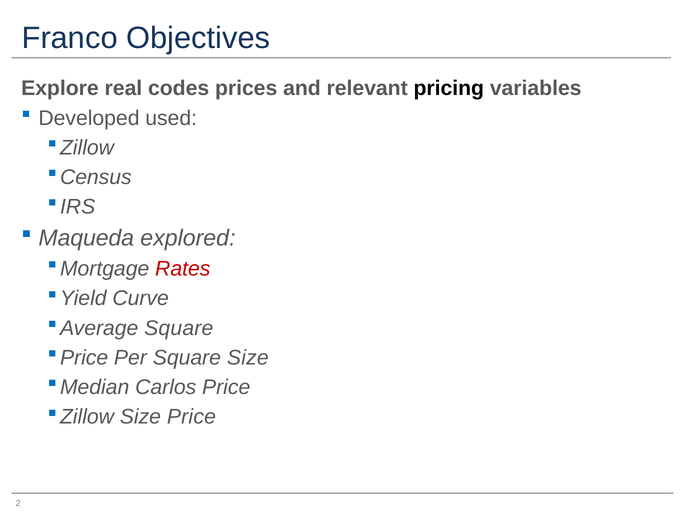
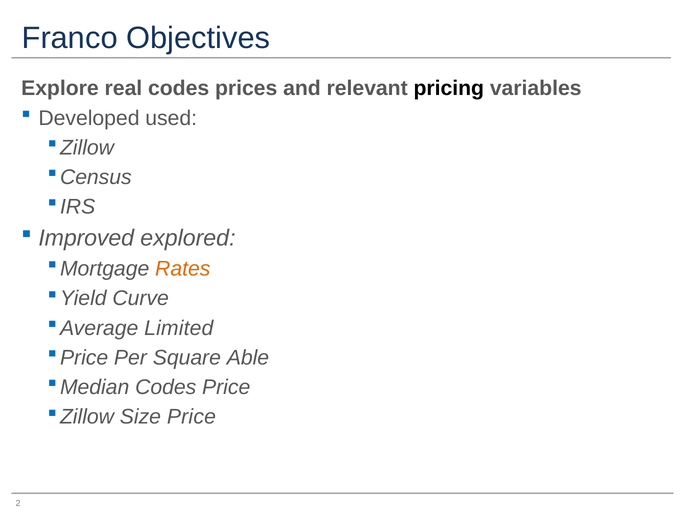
Maqueda: Maqueda -> Improved (86, 238)
Rates colour: red -> orange (183, 269)
Square: Square -> Limited (179, 328)
Square Size: Size -> Able (248, 358)
Carlos: Carlos -> Codes (166, 388)
